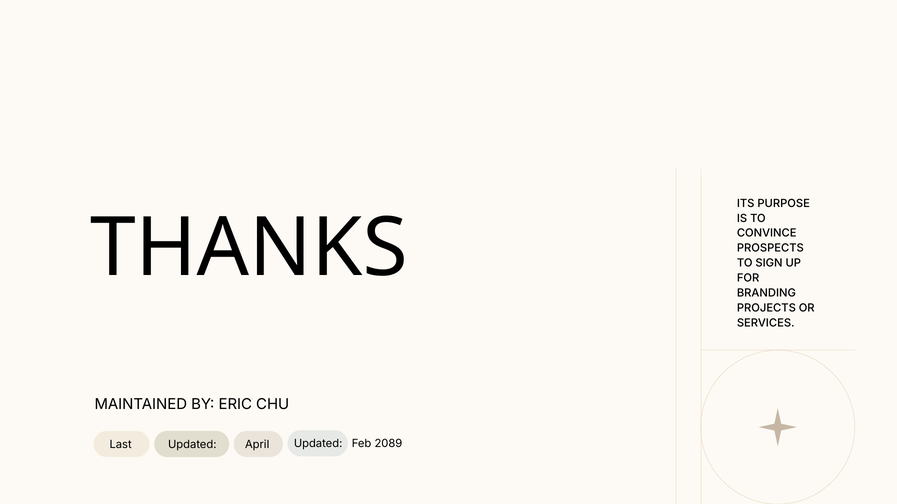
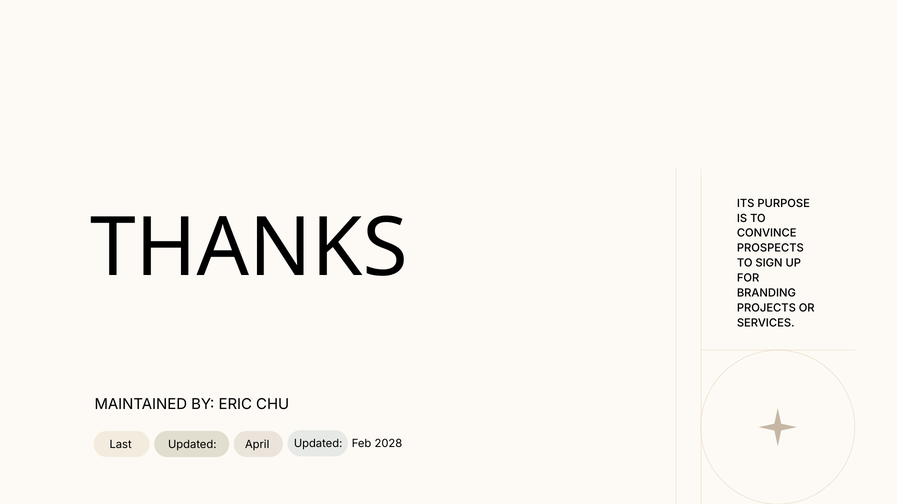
2089: 2089 -> 2028 (388, 444)
